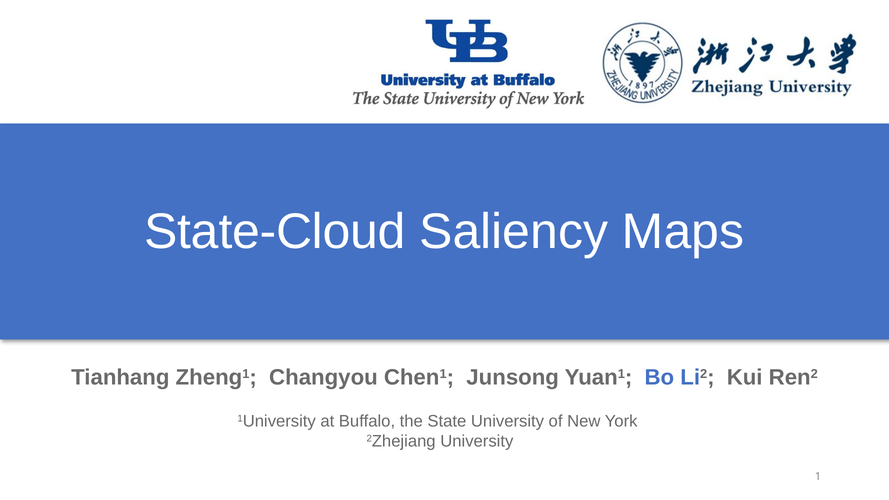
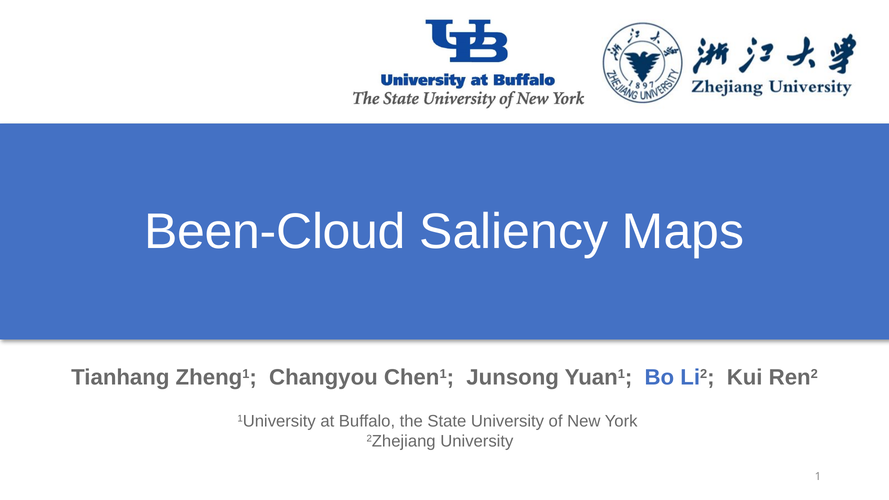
State-Cloud: State-Cloud -> Been-Cloud (275, 232)
